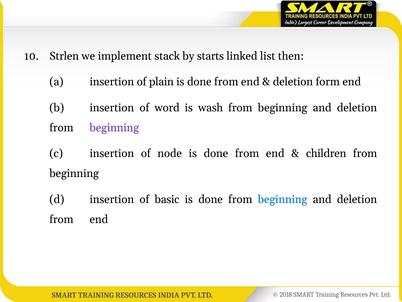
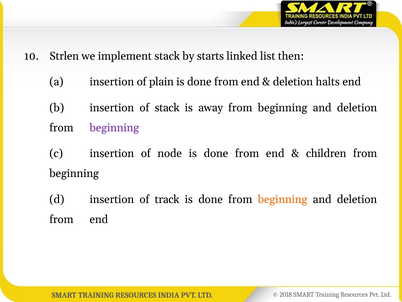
form: form -> halts (328, 82)
of word: word -> stack (167, 107)
wash: wash -> away (211, 107)
basic: basic -> track (167, 199)
beginning colour: blue -> orange (283, 199)
